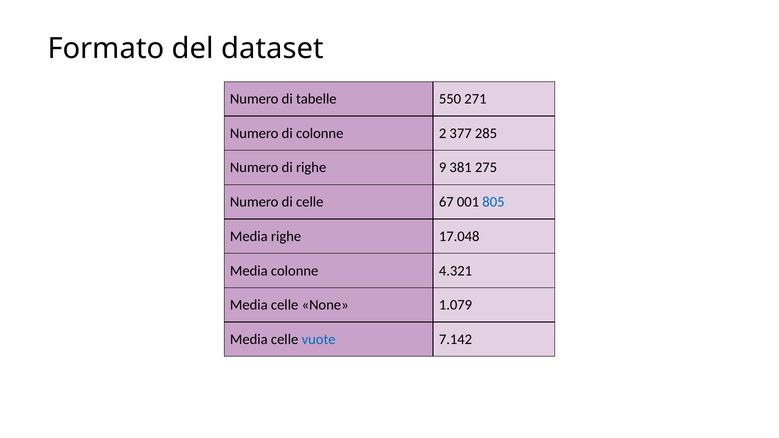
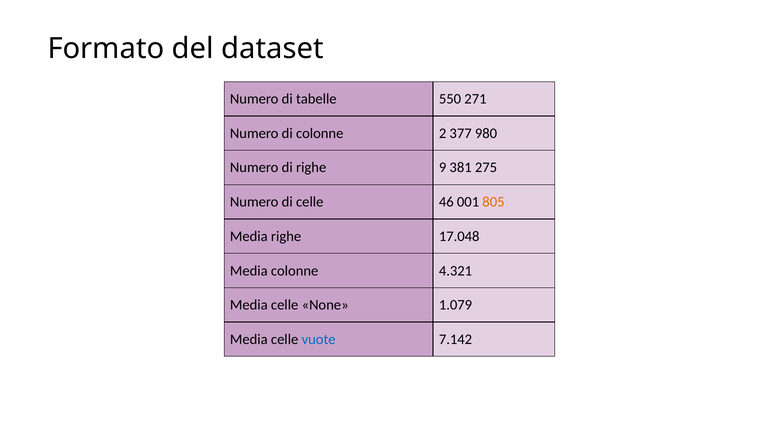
285: 285 -> 980 (486, 133)
67: 67 -> 46 (446, 202)
805 colour: blue -> orange (493, 202)
